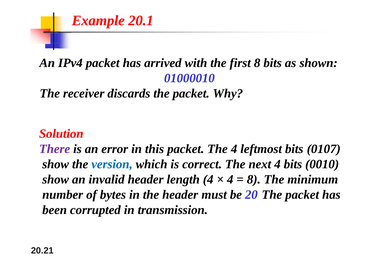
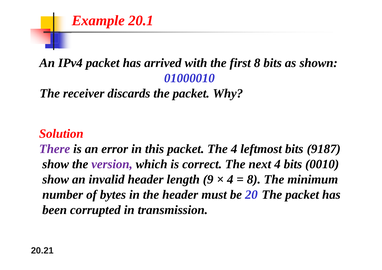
0107: 0107 -> 9187 (324, 149)
version colour: blue -> purple (112, 164)
length 4: 4 -> 9 (208, 180)
